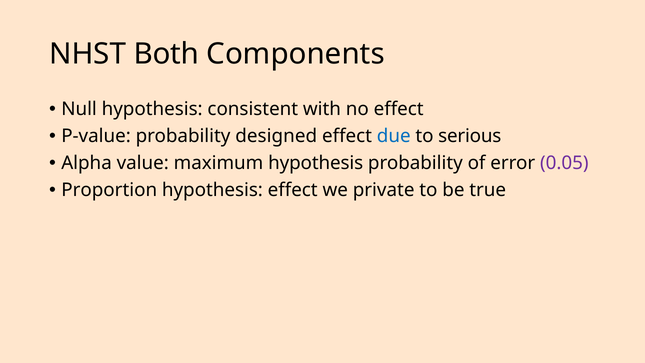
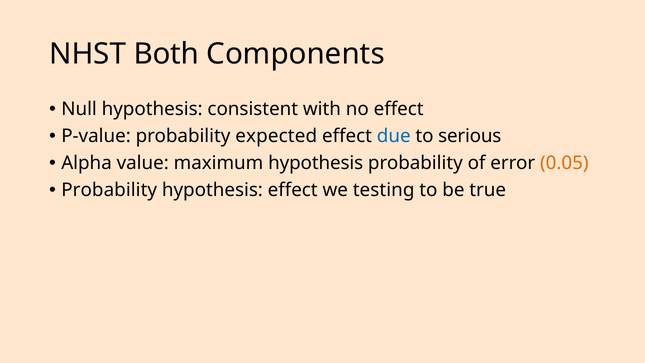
designed: designed -> expected (276, 136)
0.05 colour: purple -> orange (564, 163)
Proportion: Proportion -> Probability (109, 190)
private: private -> testing (384, 190)
